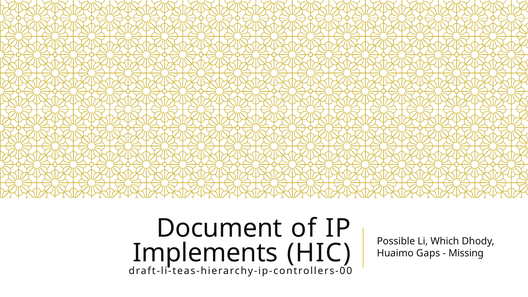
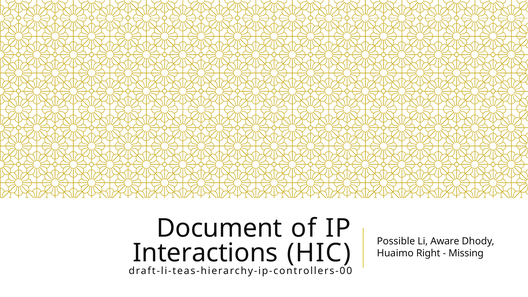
Which: Which -> Aware (445, 241)
Implements: Implements -> Interactions (205, 253)
Gaps: Gaps -> Right (428, 253)
